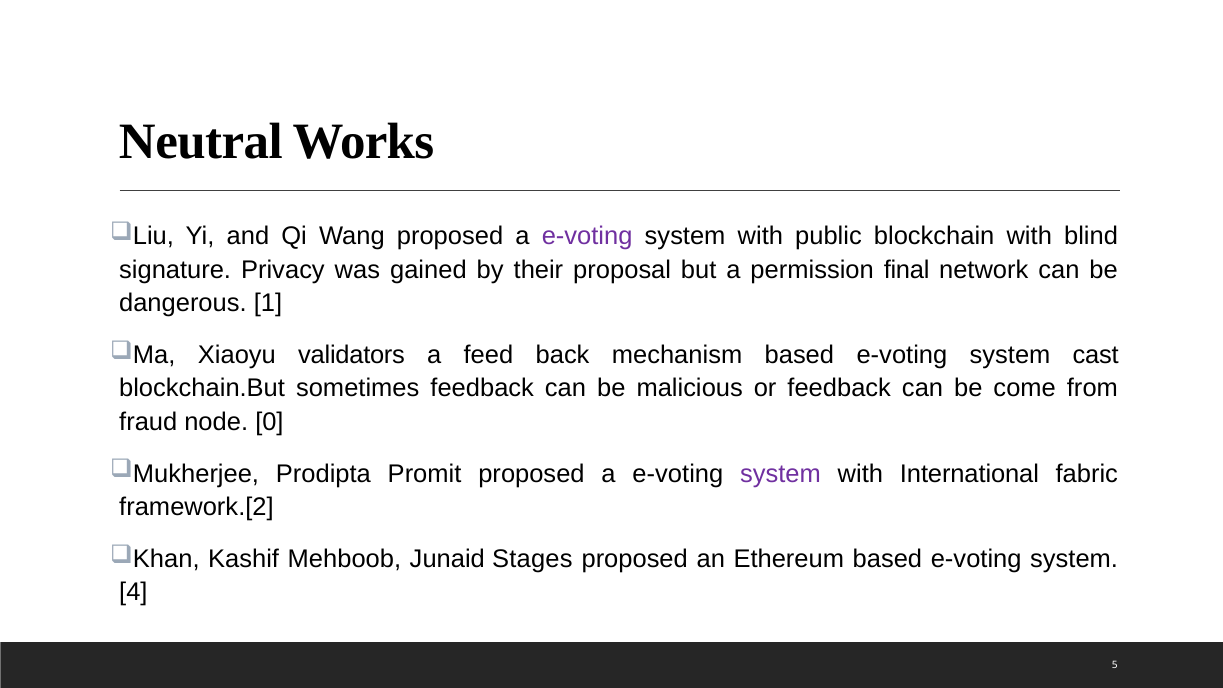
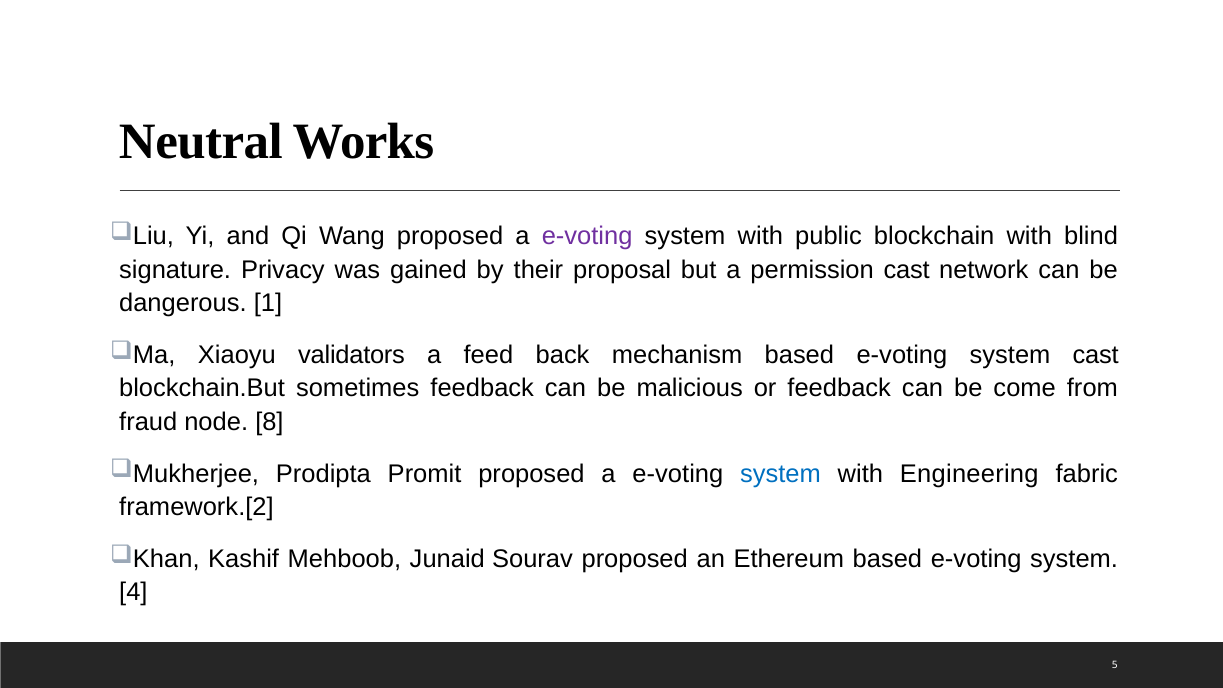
permission final: final -> cast (907, 270)
0: 0 -> 8 (269, 422)
system colour: purple -> blue (780, 474)
International: International -> Engineering (969, 474)
Stages: Stages -> Sourav (532, 559)
